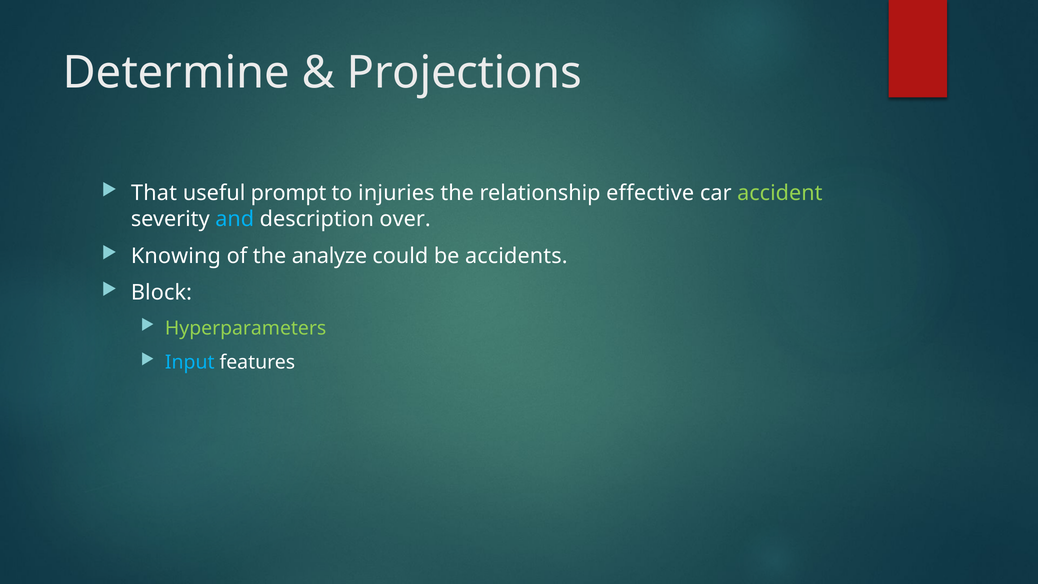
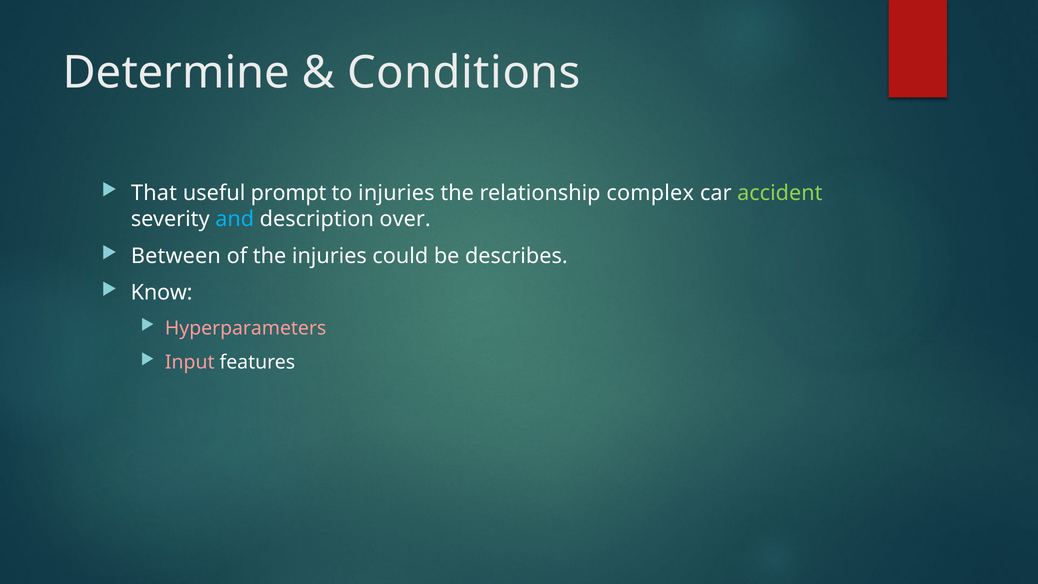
Projections: Projections -> Conditions (464, 73)
effective: effective -> complex (650, 193)
Knowing: Knowing -> Between (176, 256)
the analyze: analyze -> injuries (329, 256)
accidents: accidents -> describes (516, 256)
Block: Block -> Know (162, 293)
Hyperparameters colour: light green -> pink (246, 328)
Input colour: light blue -> pink (190, 362)
